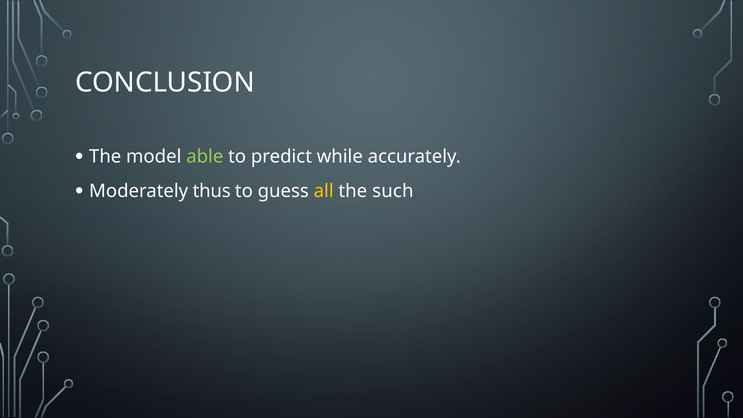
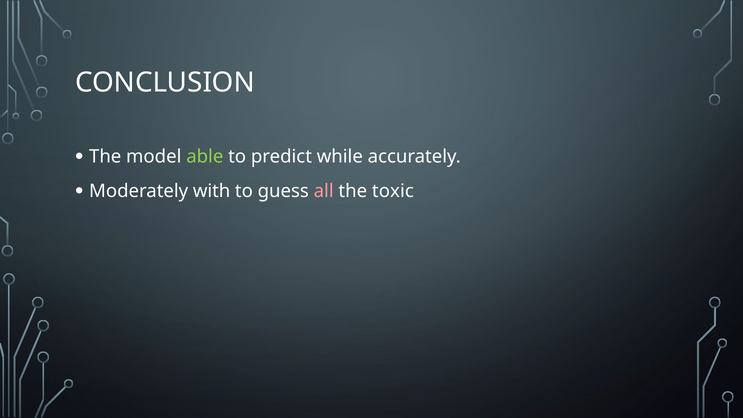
thus: thus -> with (212, 191)
all colour: yellow -> pink (324, 191)
such: such -> toxic (393, 191)
